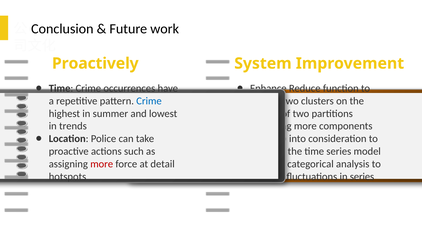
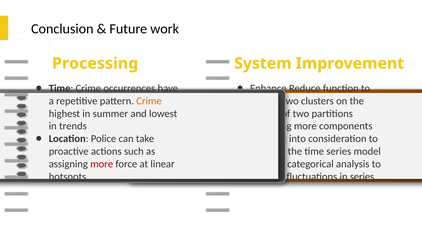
Proactively: Proactively -> Processing (95, 64)
Crime colour: blue -> orange (149, 101)
detail: detail -> linear (163, 164)
